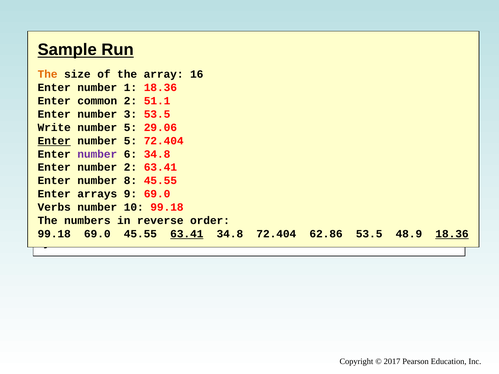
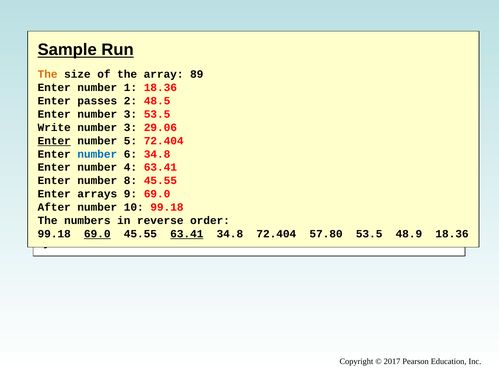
16: 16 -> 89 (197, 74)
common: common -> passes (97, 101)
51.1: 51.1 -> 48.5 (157, 101)
5: 5 -> 3 (130, 128)
number colour: purple -> blue (97, 154)
2: 2 -> 4 (130, 167)
Verbs: Verbs -> After (54, 207)
69.0 underline: none -> present (97, 234)
62.86: 62.86 -> 57.80 (326, 234)
18.36 underline: present -> none (452, 234)
